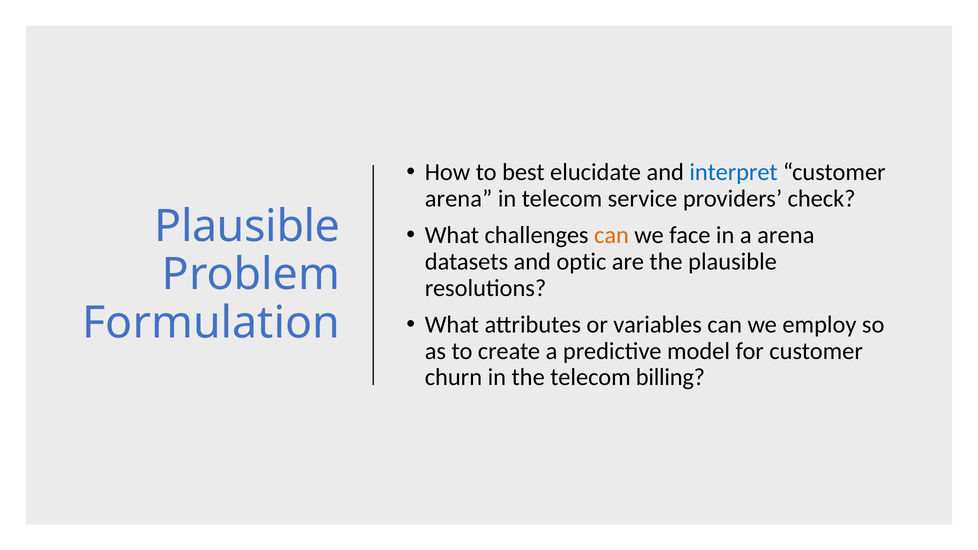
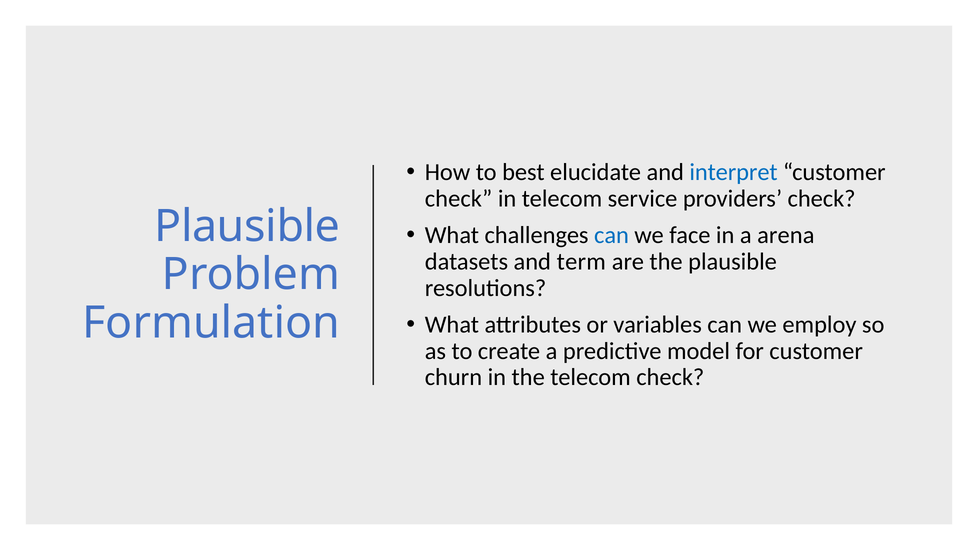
arena: arena -> check (459, 199)
can colour: orange -> blue (612, 235)
optic: optic -> term (581, 262)
telecom billing: billing -> check (670, 377)
